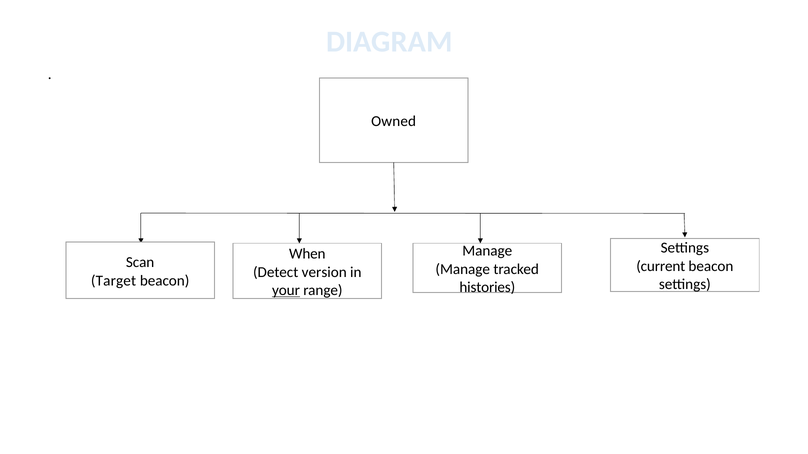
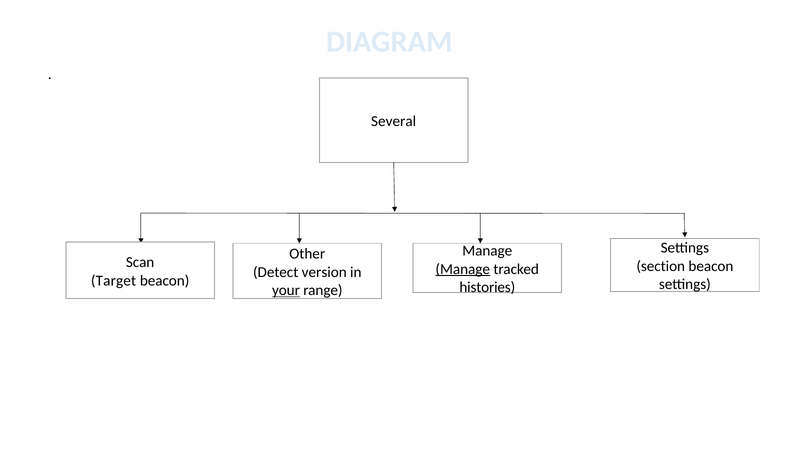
Owned: Owned -> Several (394, 121)
When: When -> Other (307, 254)
current: current -> section (661, 266)
Manage underline: none -> present (463, 269)
